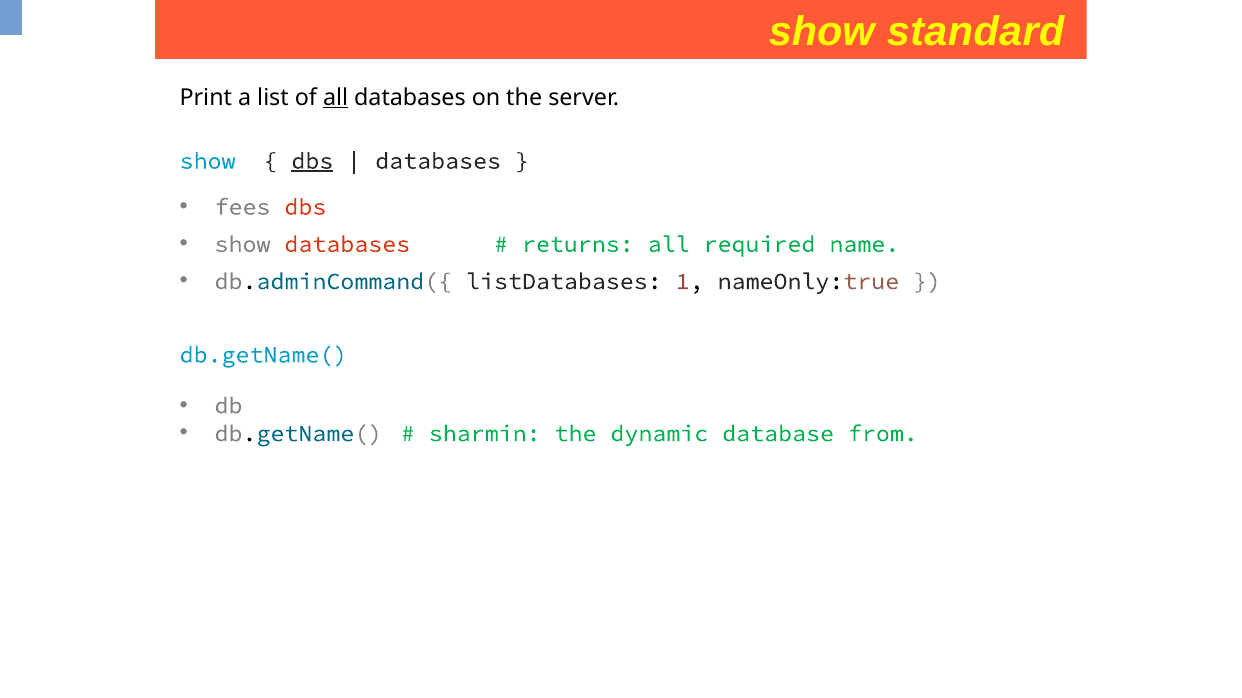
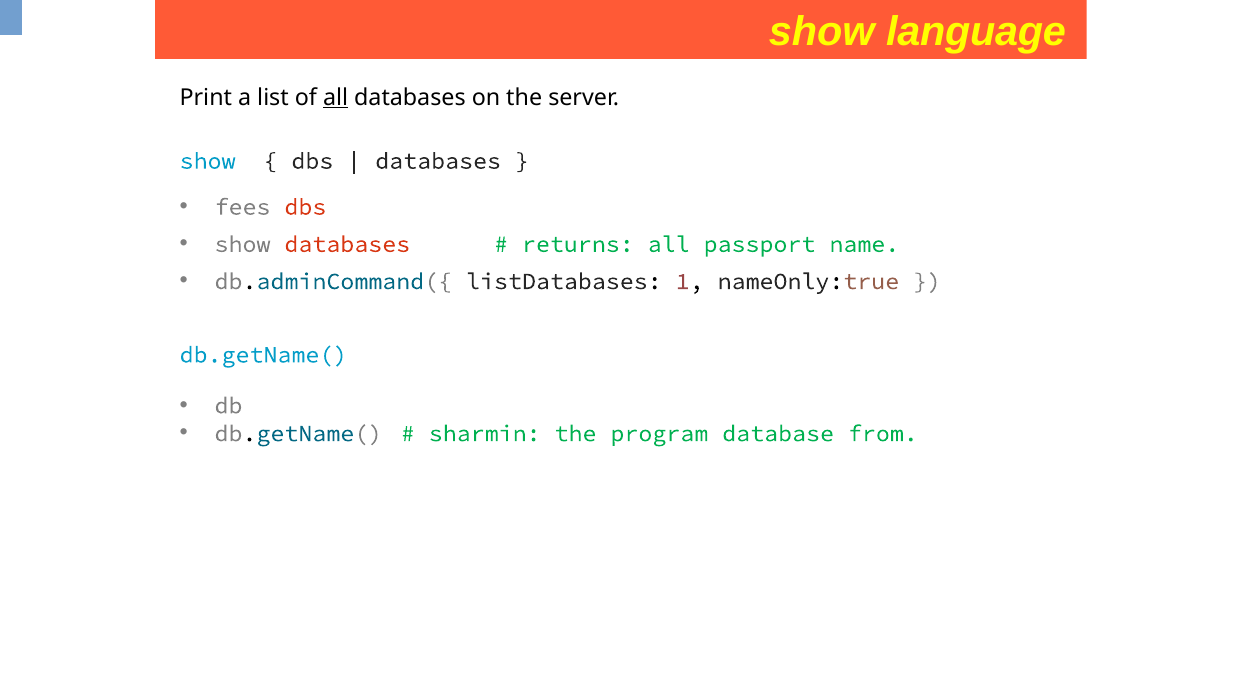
standard: standard -> language (976, 32)
dbs underline: present -> none (312, 161)
required: required -> passport (759, 244)
dynamic: dynamic -> program (659, 434)
